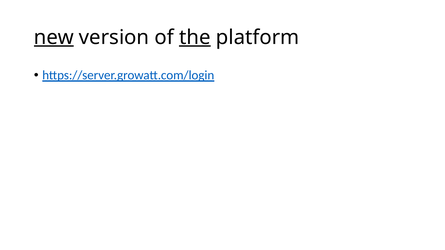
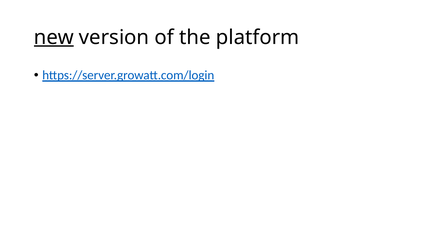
the underline: present -> none (195, 37)
